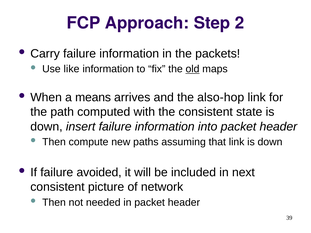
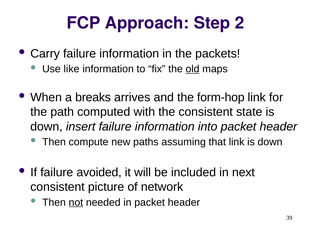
means: means -> breaks (93, 98)
also-hop: also-hop -> form-hop (221, 98)
not underline: none -> present (76, 203)
